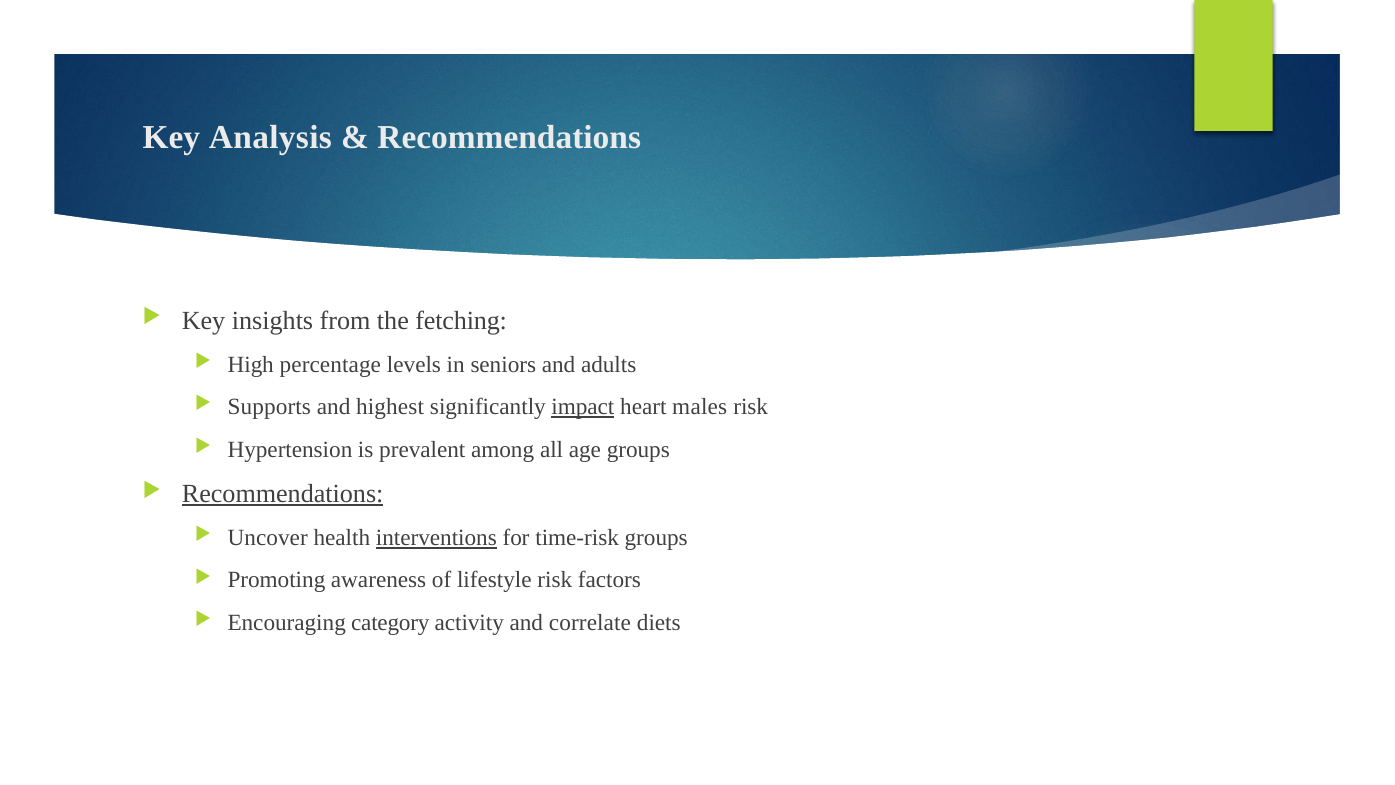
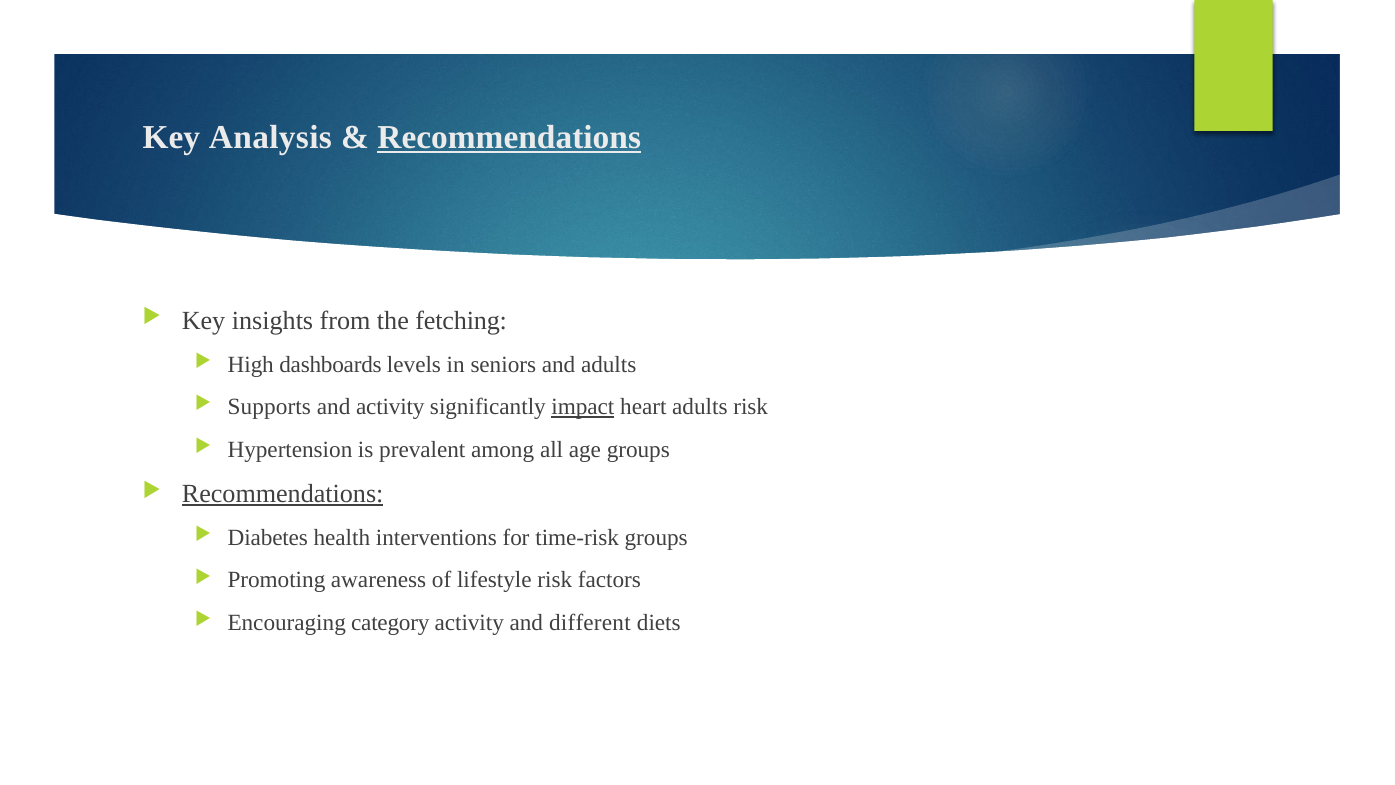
Recommendations underline: none -> present (509, 138)
percentage: percentage -> dashboards (331, 365)
and highest: highest -> activity (390, 407)
heart males: males -> adults (700, 407)
Uncover: Uncover -> Diabetes (268, 538)
interventions underline: present -> none (436, 538)
correlate: correlate -> different (590, 622)
